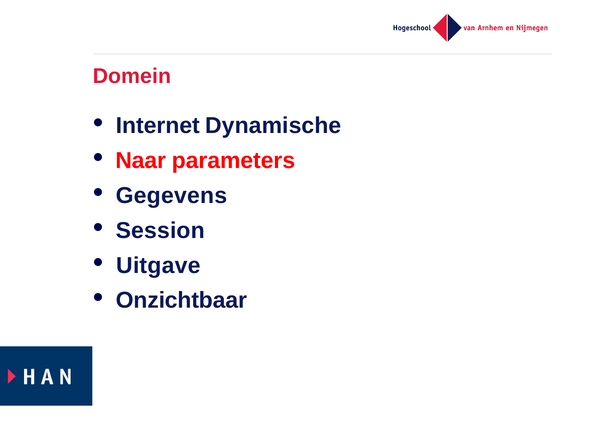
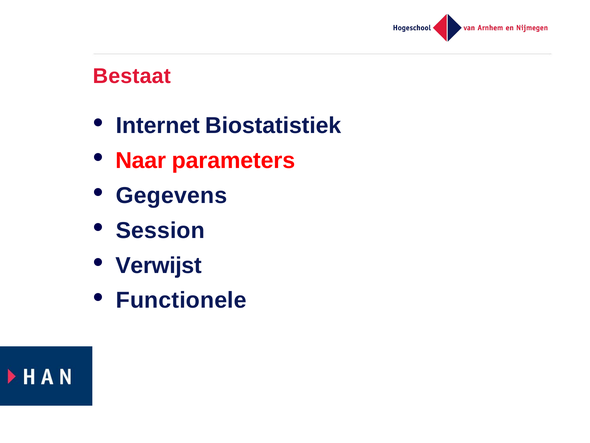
Domein: Domein -> Bestaat (132, 76)
Dynamische: Dynamische -> Biostatistiek (273, 126)
Uitgave: Uitgave -> Verwijst (159, 265)
Onzichtbaar: Onzichtbaar -> Functionele (181, 300)
